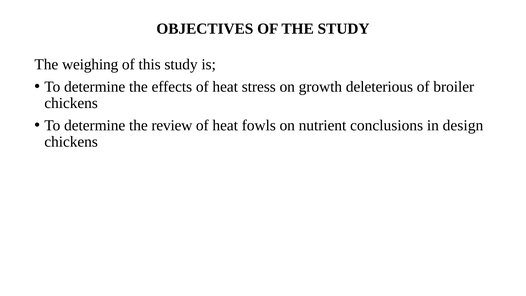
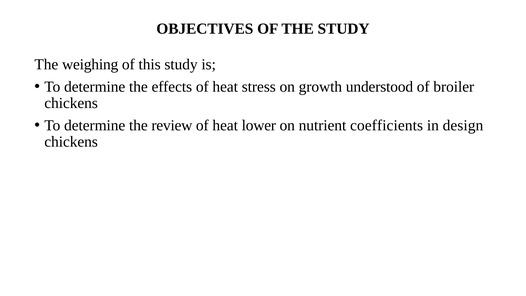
deleterious: deleterious -> understood (379, 87)
fowls: fowls -> lower (259, 125)
conclusions: conclusions -> coefficients (387, 125)
